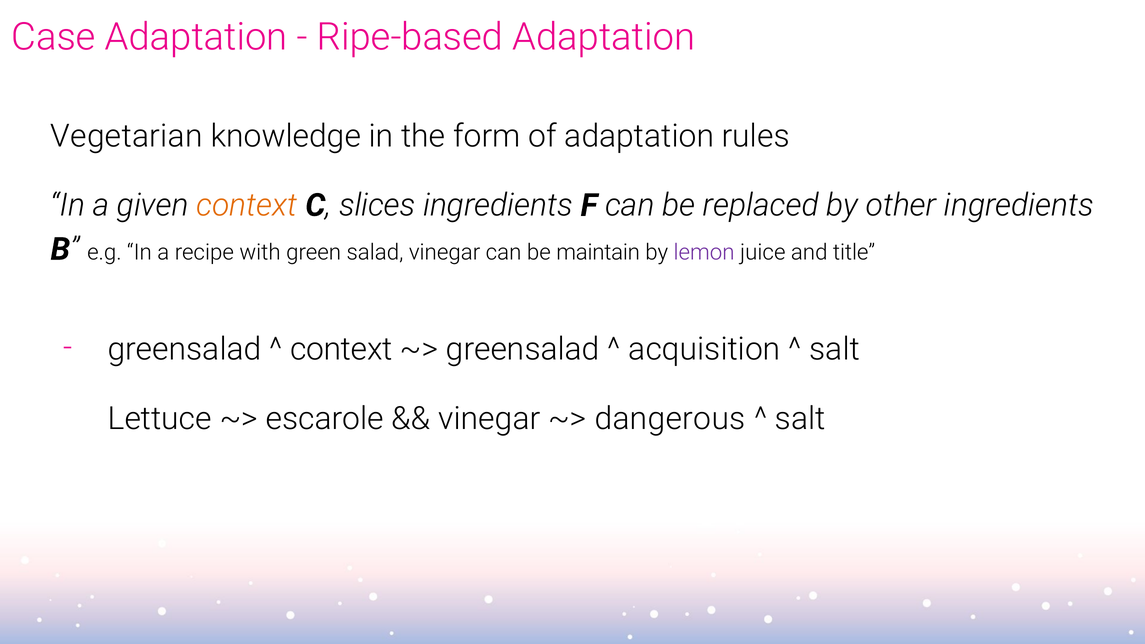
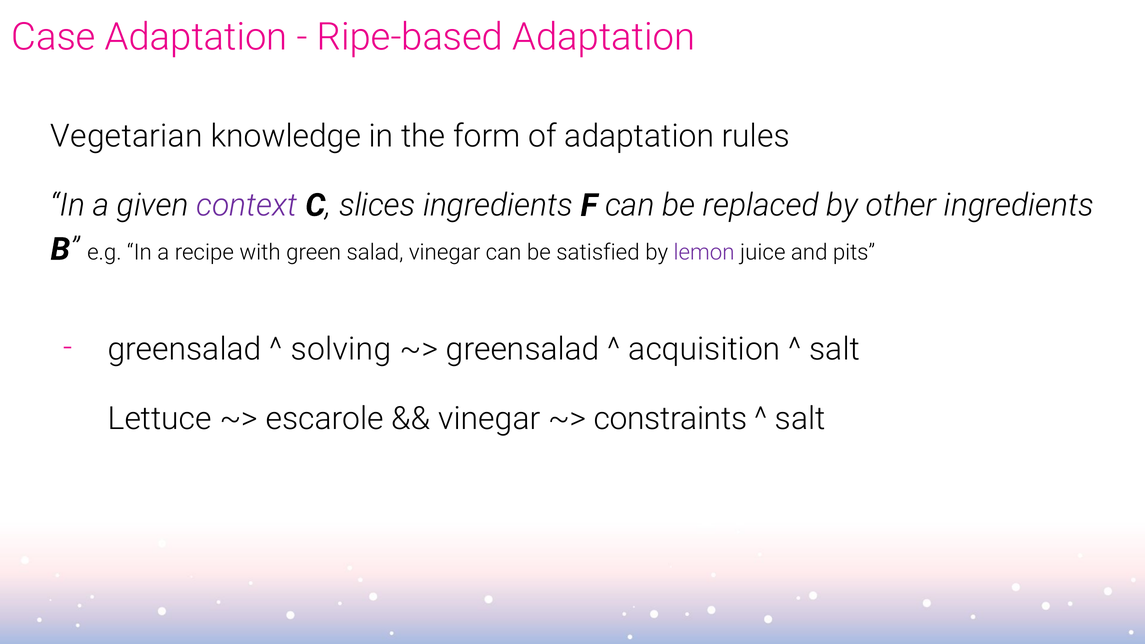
context colour: orange -> purple (247, 205)
maintain: maintain -> satisfied (598, 252)
title: title -> pits (854, 252)
context: context -> solving (341, 349)
dangerous: dangerous -> constraints (670, 419)
